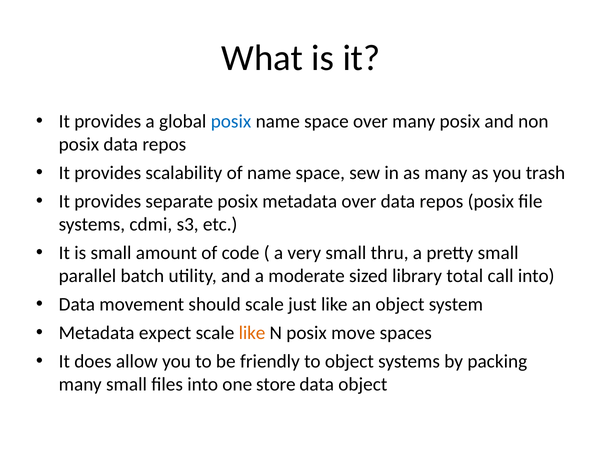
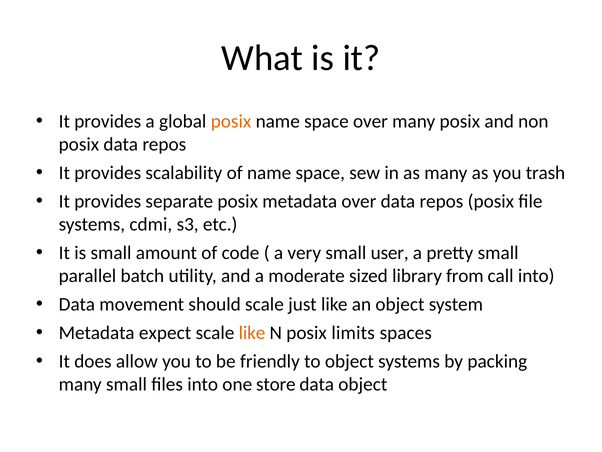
posix colour: blue -> orange (231, 121)
thru: thru -> user (390, 253)
total: total -> from (465, 276)
move: move -> limits (353, 333)
